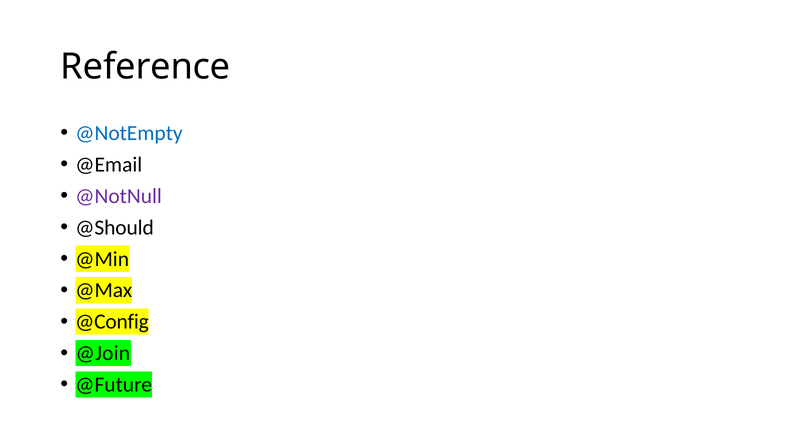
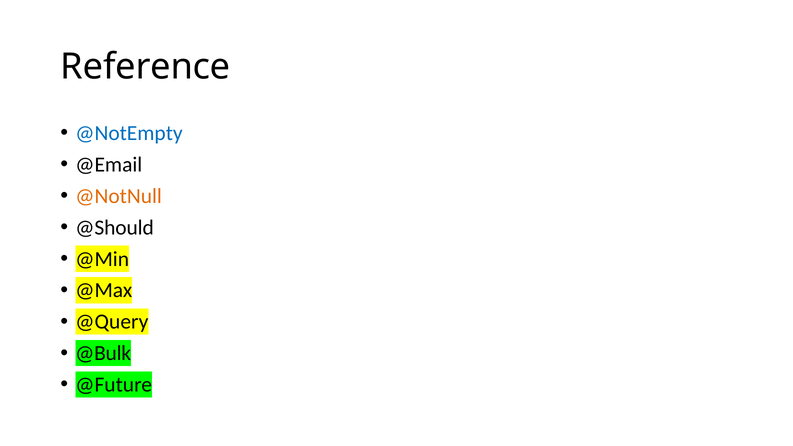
@NotNull colour: purple -> orange (119, 196)
@Config: @Config -> @Query (112, 322)
@Join: @Join -> @Bulk (103, 353)
